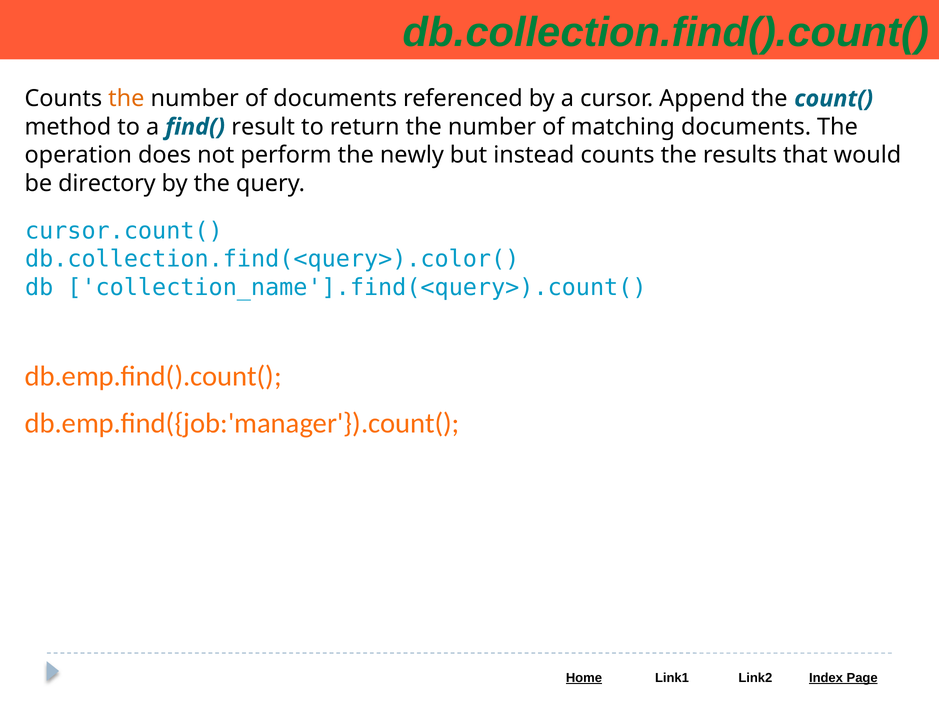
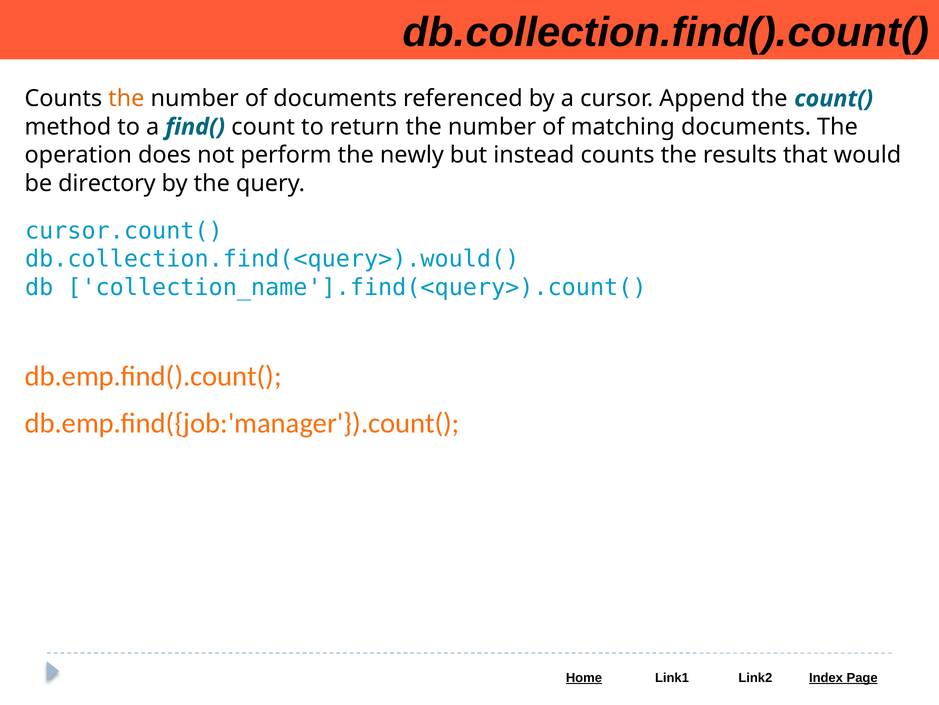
db.collection.find().count( colour: green -> black (666, 33)
result: result -> count (263, 127)
db.collection.find(<query>).color(: db.collection.find(<query>).color( -> db.collection.find(<query>).would( (272, 259)
